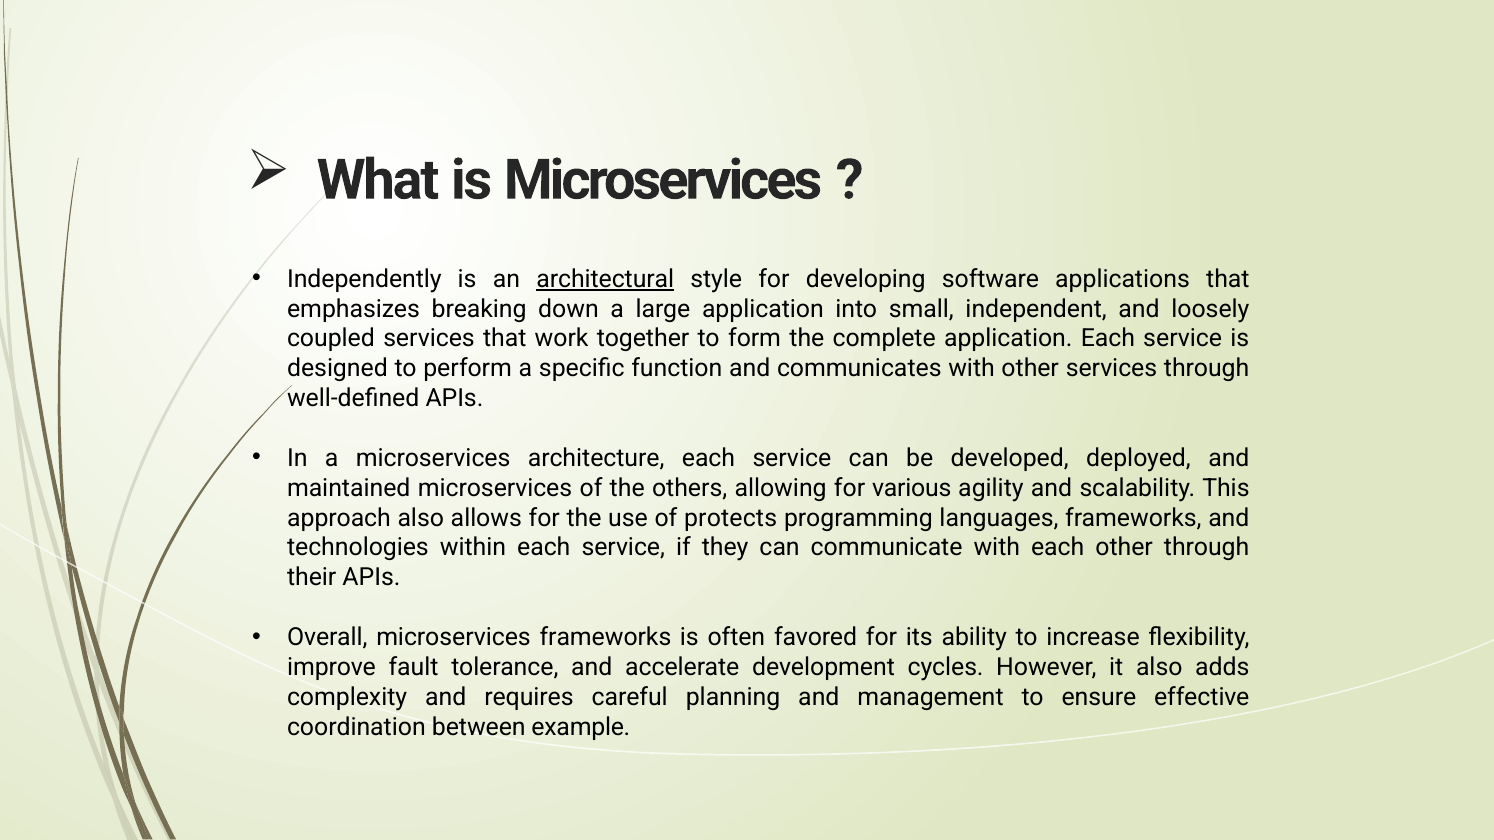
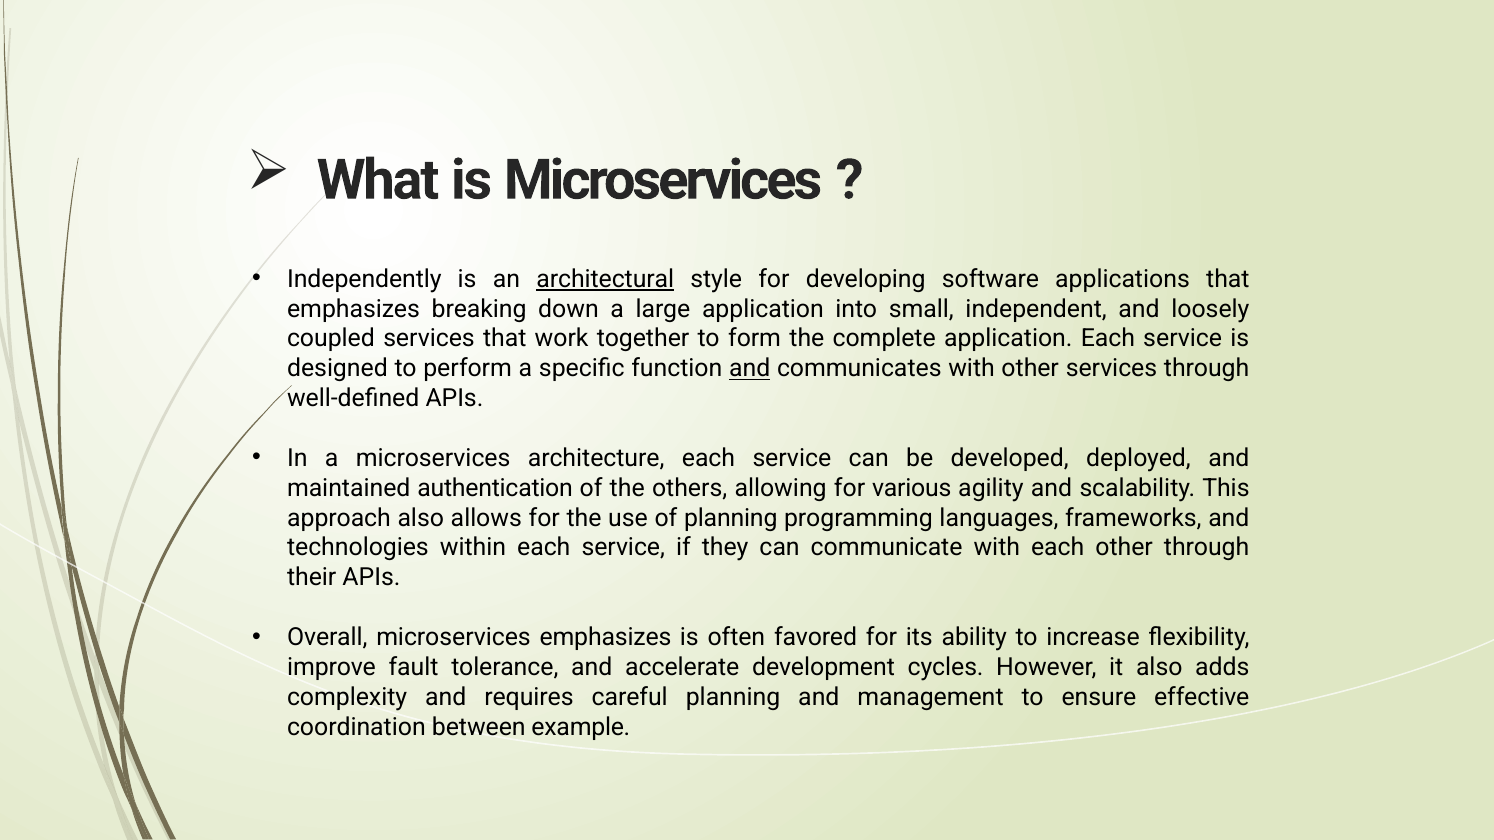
and underline: none -> present (750, 369)
maintained microservices: microservices -> authentication (495, 488)
of protects: protects -> planning (731, 518)
microservices frameworks: frameworks -> emphasizes (606, 638)
